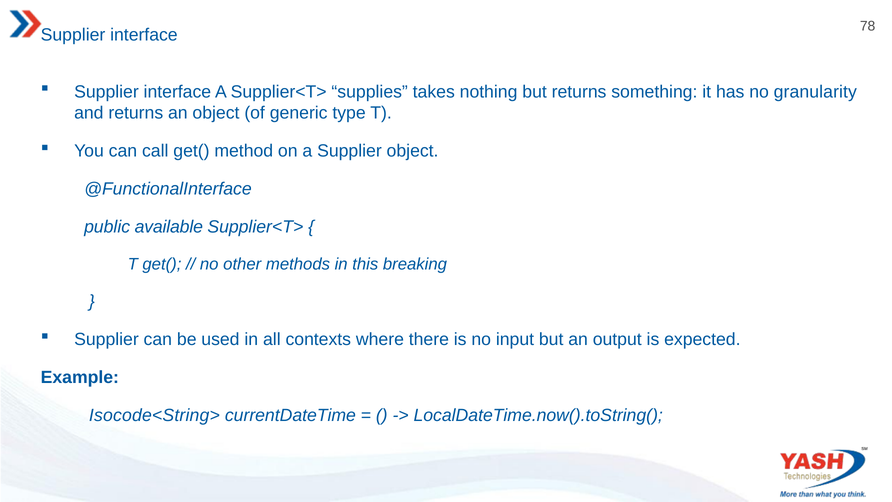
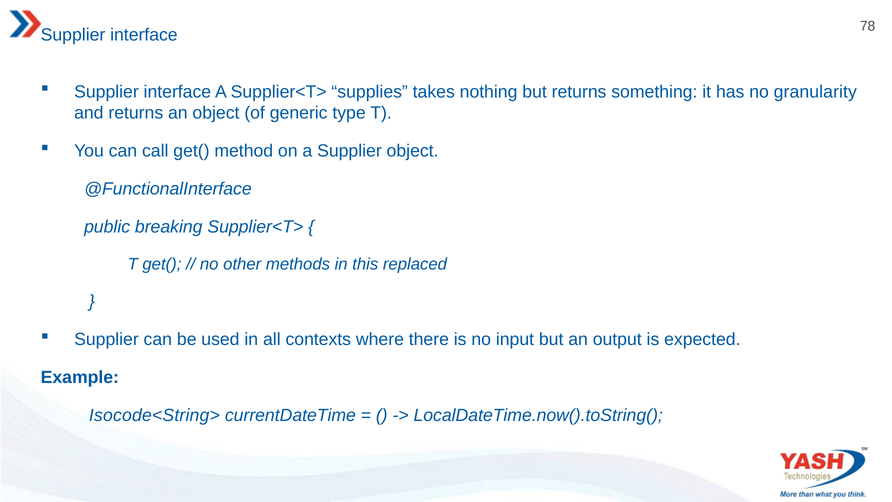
available: available -> breaking (169, 227)
breaking: breaking -> replaced (415, 264)
